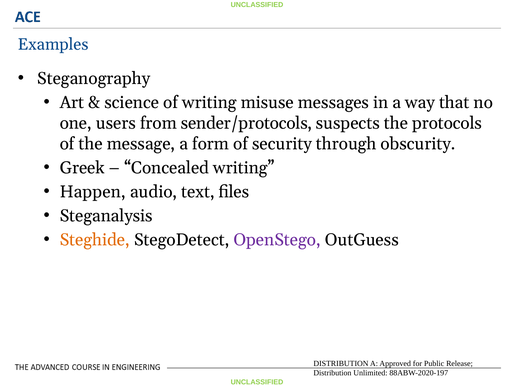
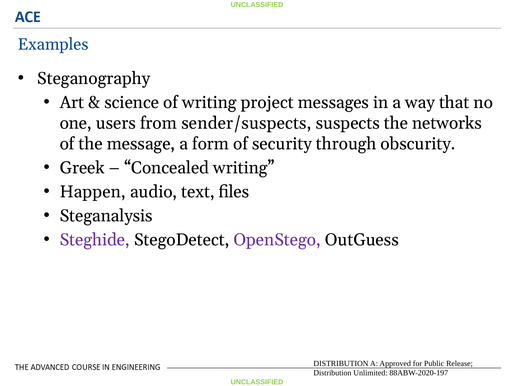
misuse: misuse -> project (267, 102)
sender/protocols: sender/protocols -> sender/suspects (246, 123)
protocols: protocols -> networks (447, 123)
Steghide colour: orange -> purple (95, 239)
